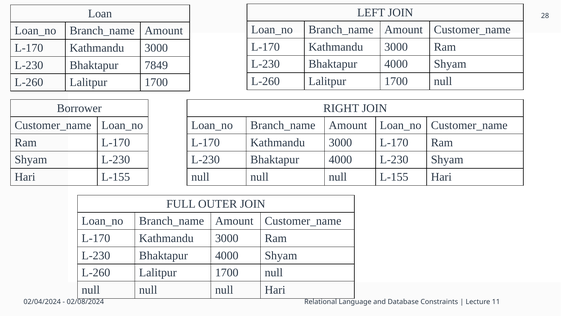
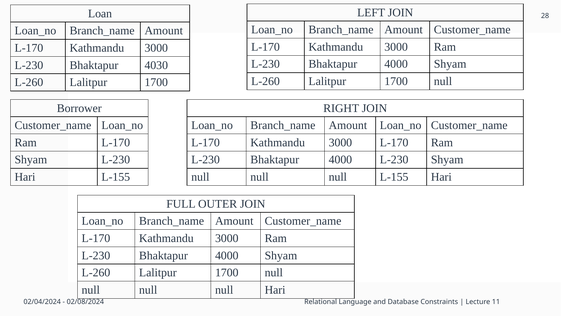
7849: 7849 -> 4030 (156, 65)
